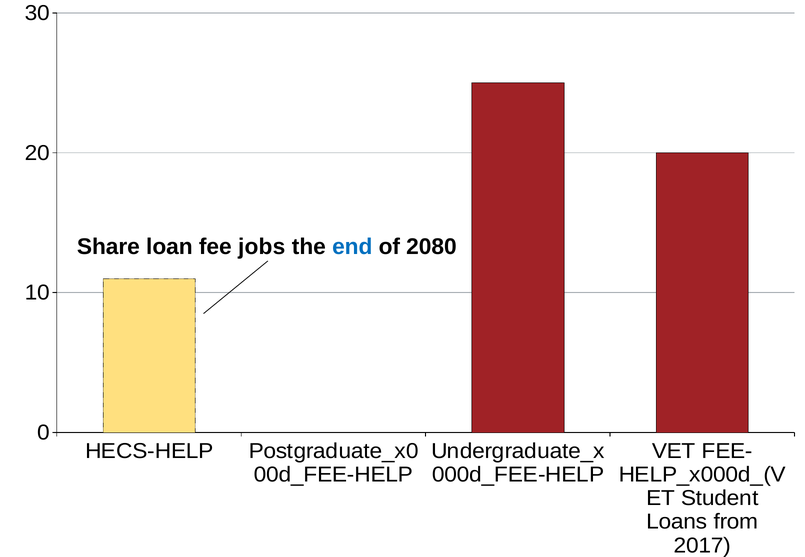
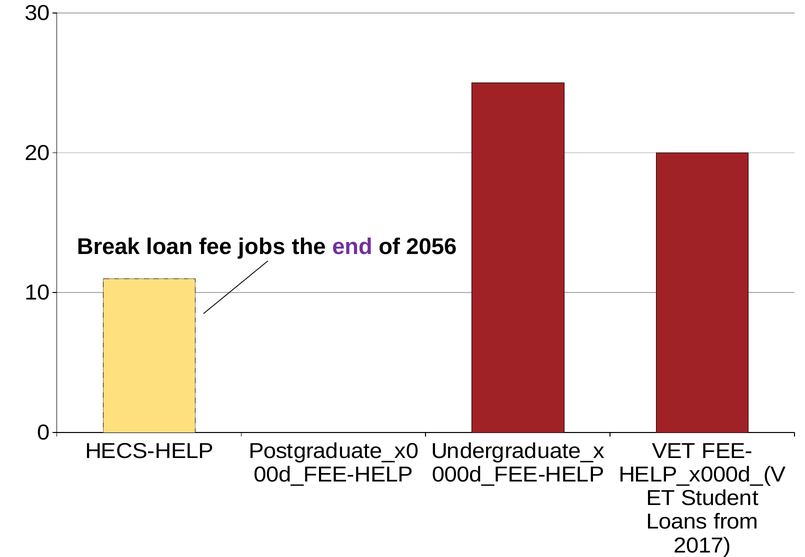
Share: Share -> Break (108, 247)
end colour: blue -> purple (352, 247)
2080: 2080 -> 2056 (431, 247)
